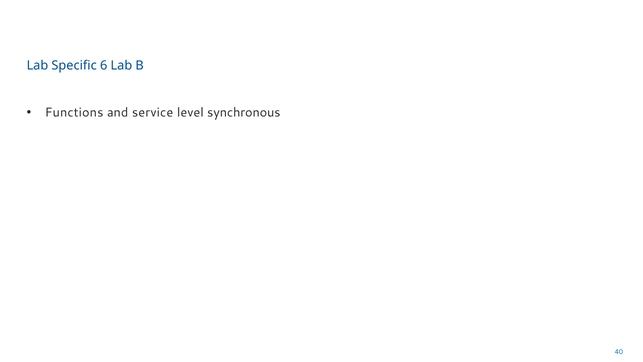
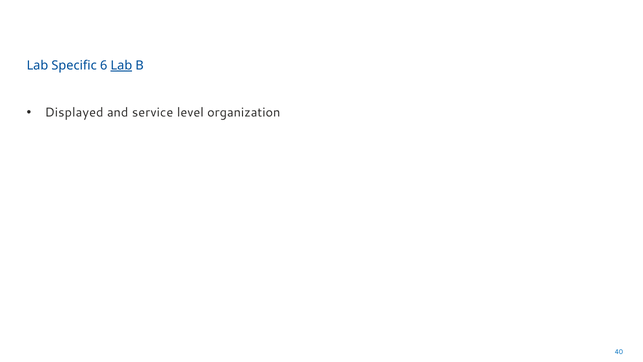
Lab underline: none -> present (121, 66)
Functions: Functions -> Displayed (74, 113)
synchronous: synchronous -> organization (244, 113)
